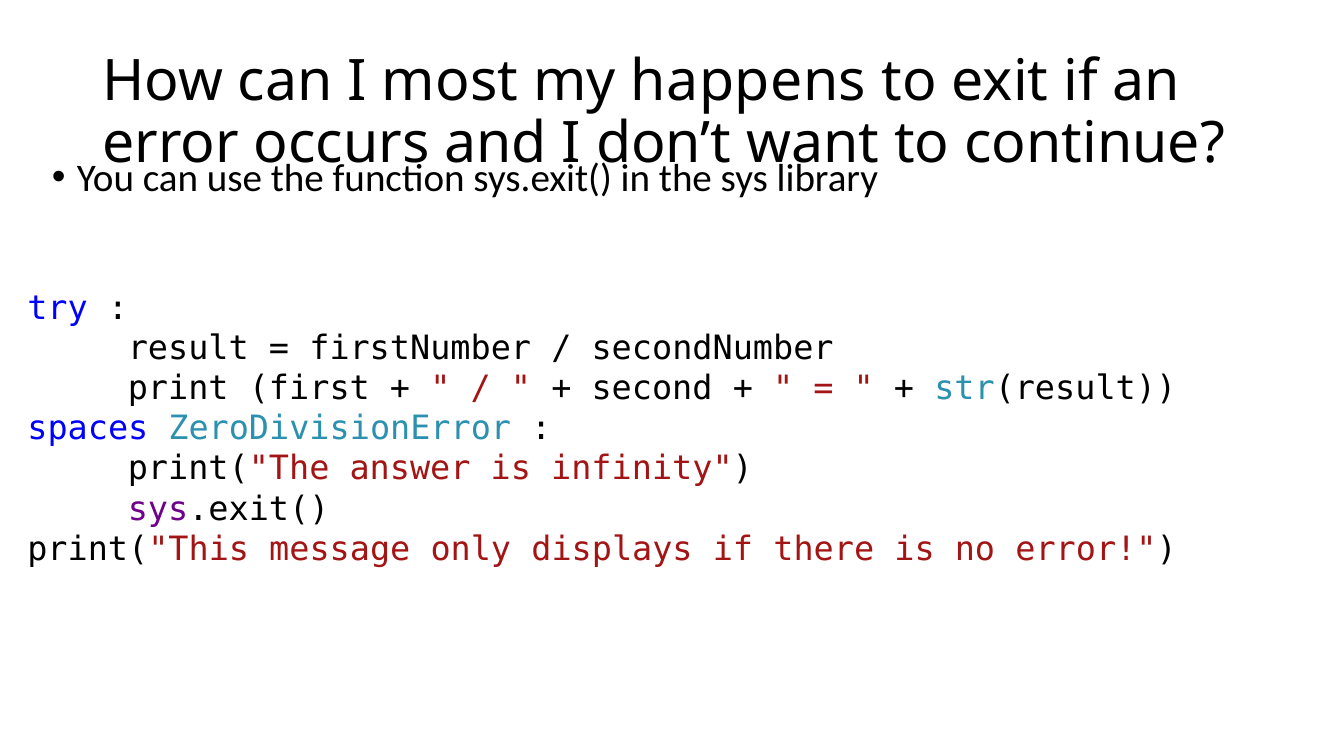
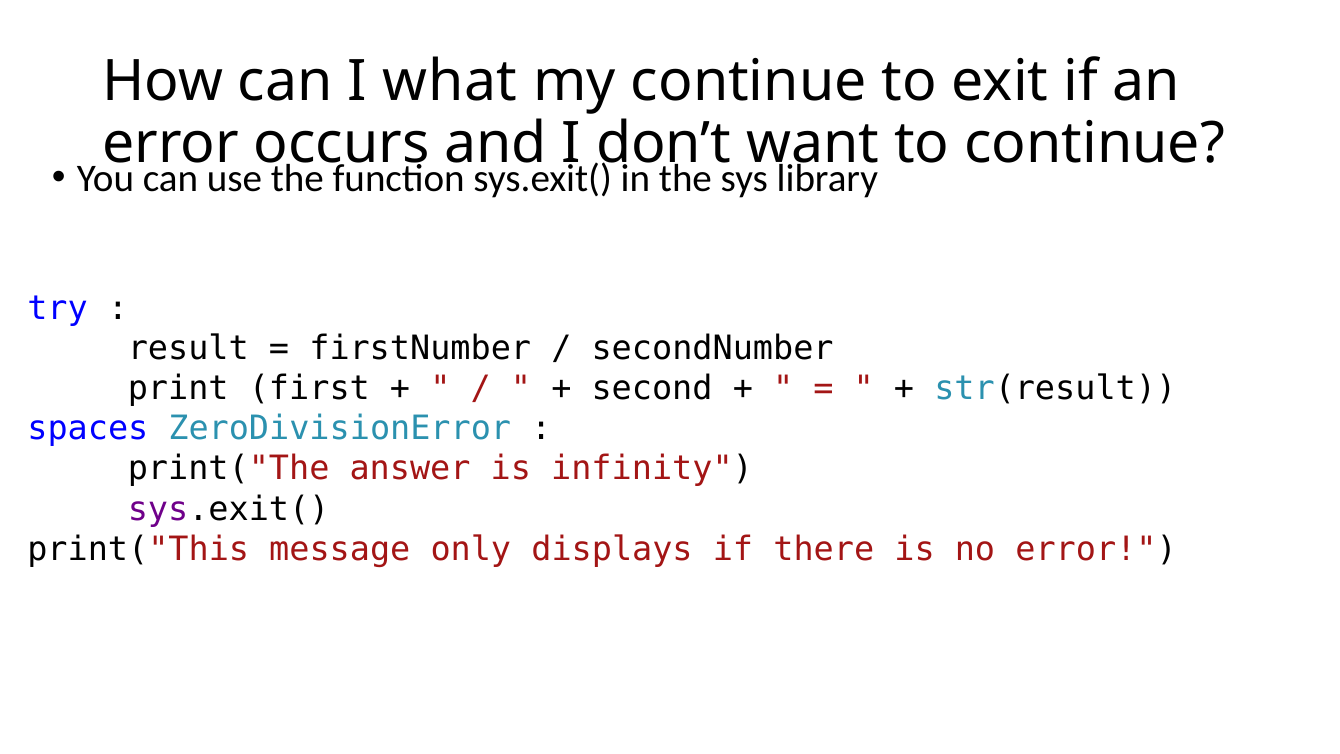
most: most -> what (450, 82)
my happens: happens -> continue (749, 82)
